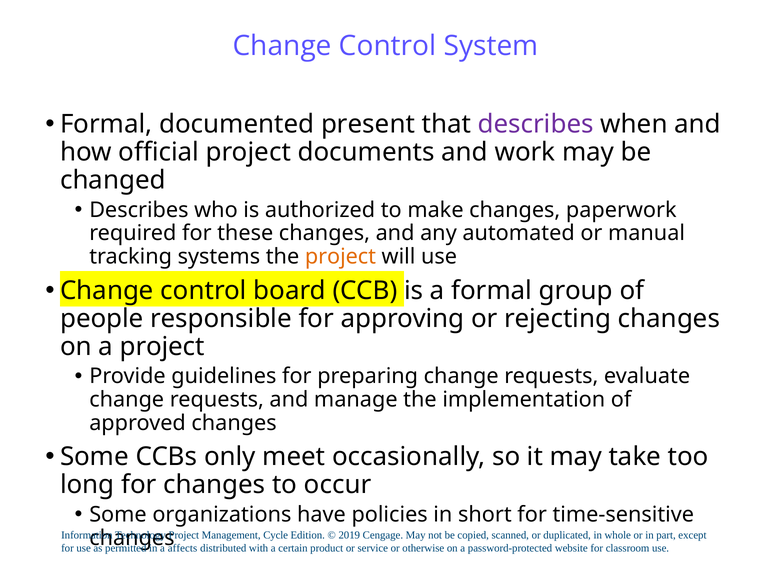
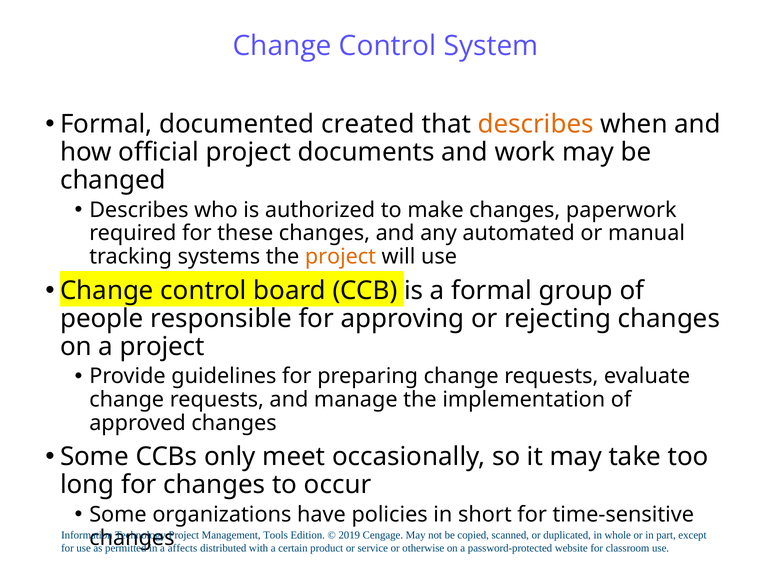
present: present -> created (368, 124)
describes colour: purple -> orange (536, 124)
Cycle: Cycle -> Tools (276, 536)
